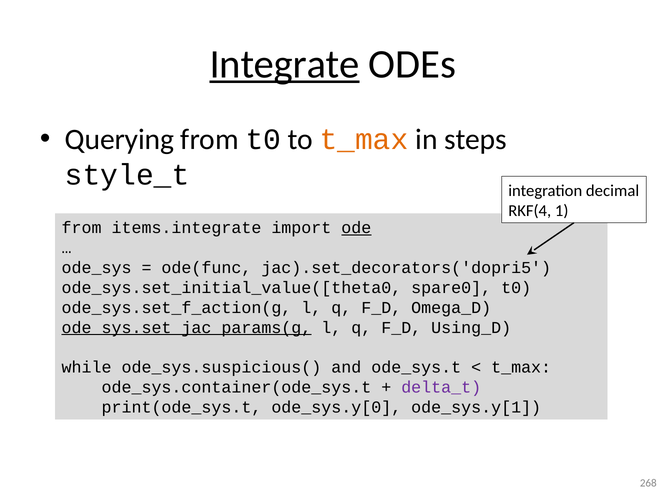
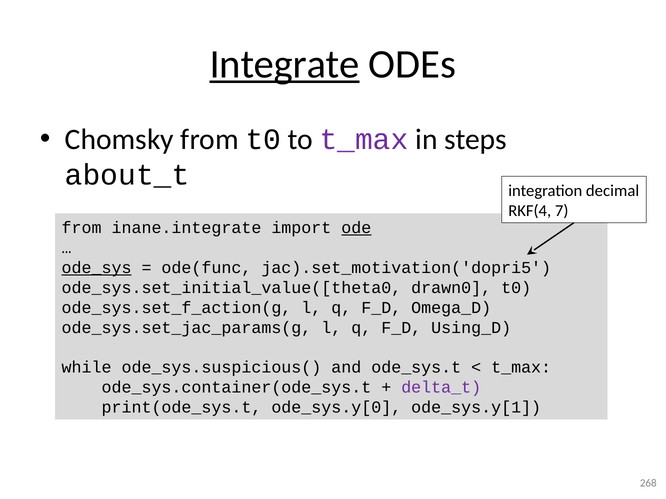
Querying: Querying -> Chomsky (119, 140)
t_max colour: orange -> purple (364, 140)
style_t: style_t -> about_t (127, 175)
1: 1 -> 7 (562, 211)
items.integrate: items.integrate -> inane.integrate (186, 228)
ode_sys underline: none -> present (97, 268)
jac).set_decorators('dopri5: jac).set_decorators('dopri5 -> jac).set_motivation('dopri5 (406, 268)
spare0: spare0 -> drawn0 (451, 288)
ode_sys.set_jac_params(g underline: present -> none (186, 328)
